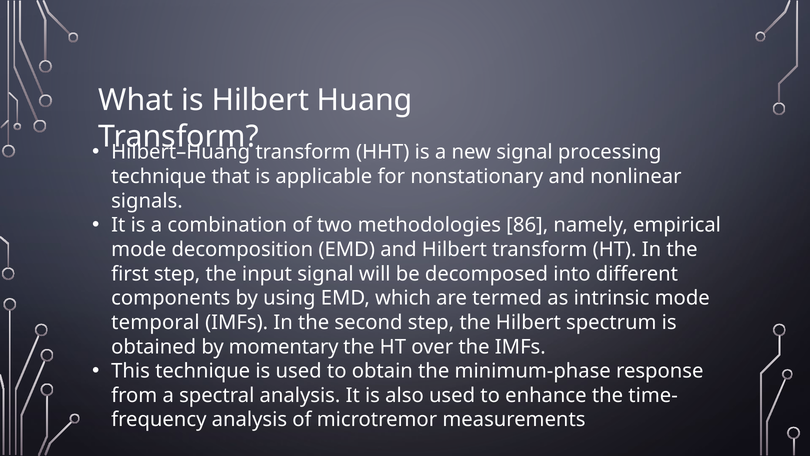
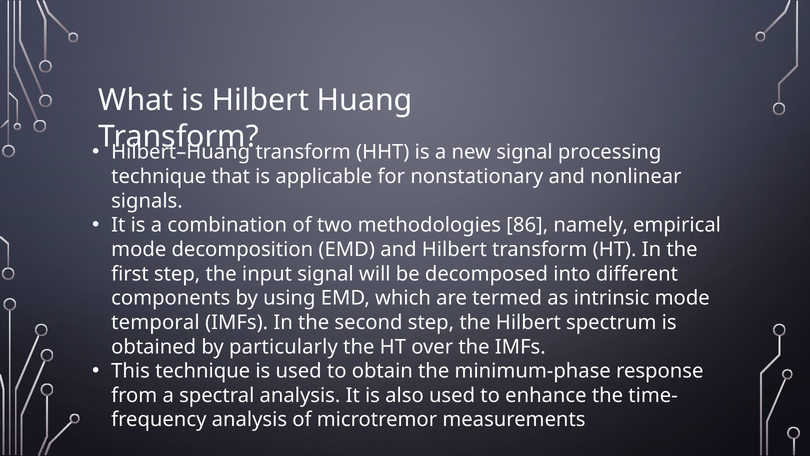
momentary: momentary -> particularly (283, 347)
